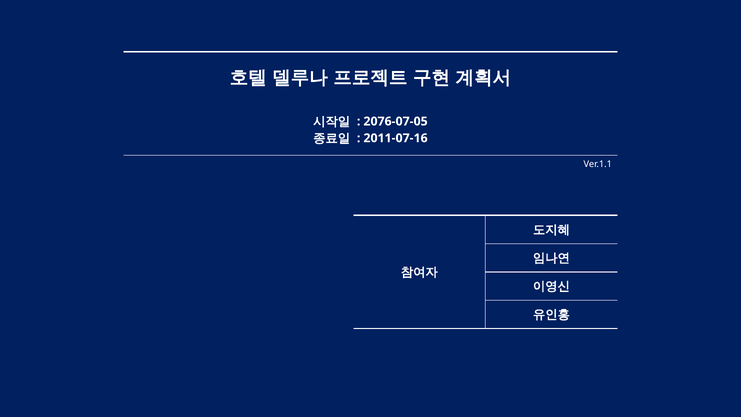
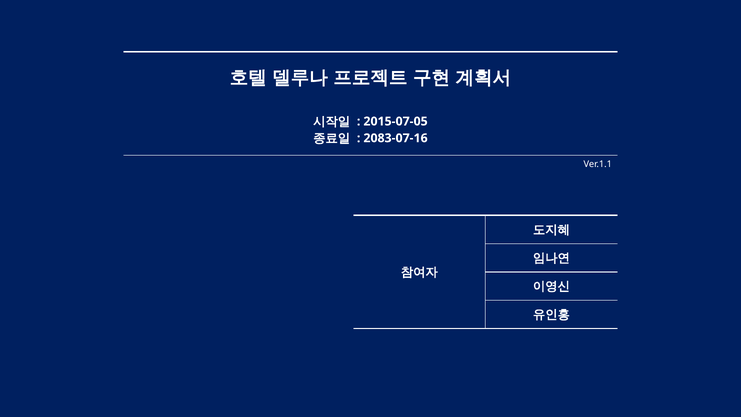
2076-07-05: 2076-07-05 -> 2015-07-05 (396, 121)
2011-07-16: 2011-07-16 -> 2083-07-16 (396, 138)
